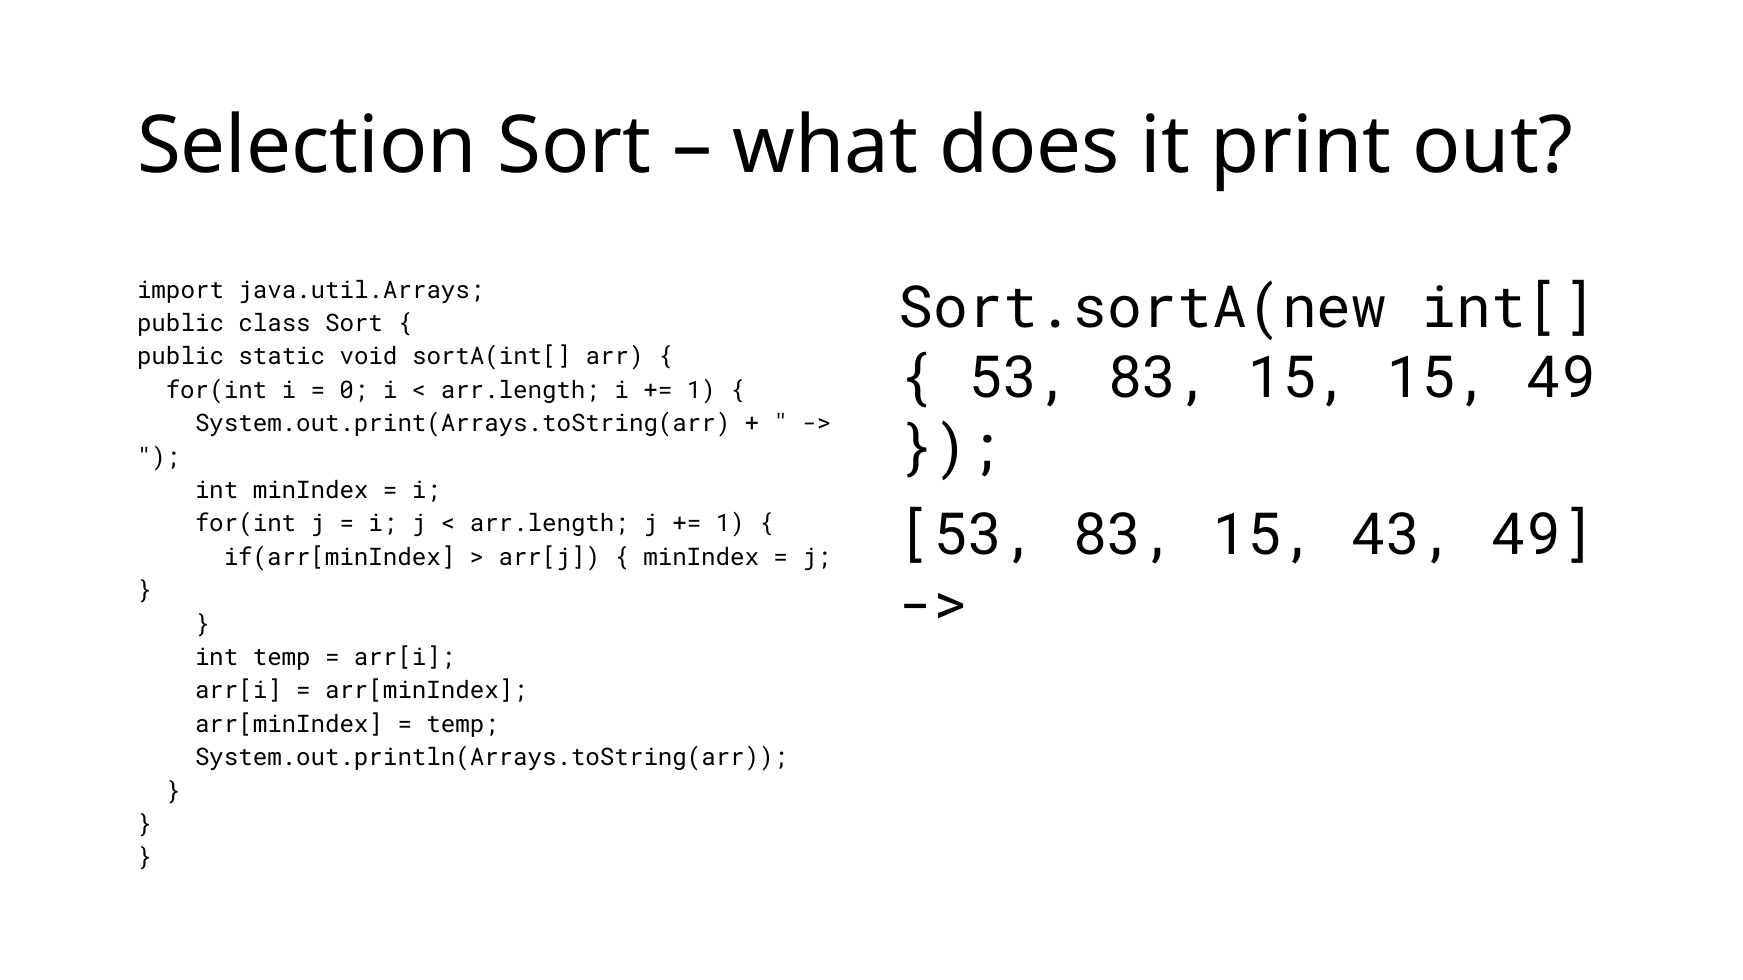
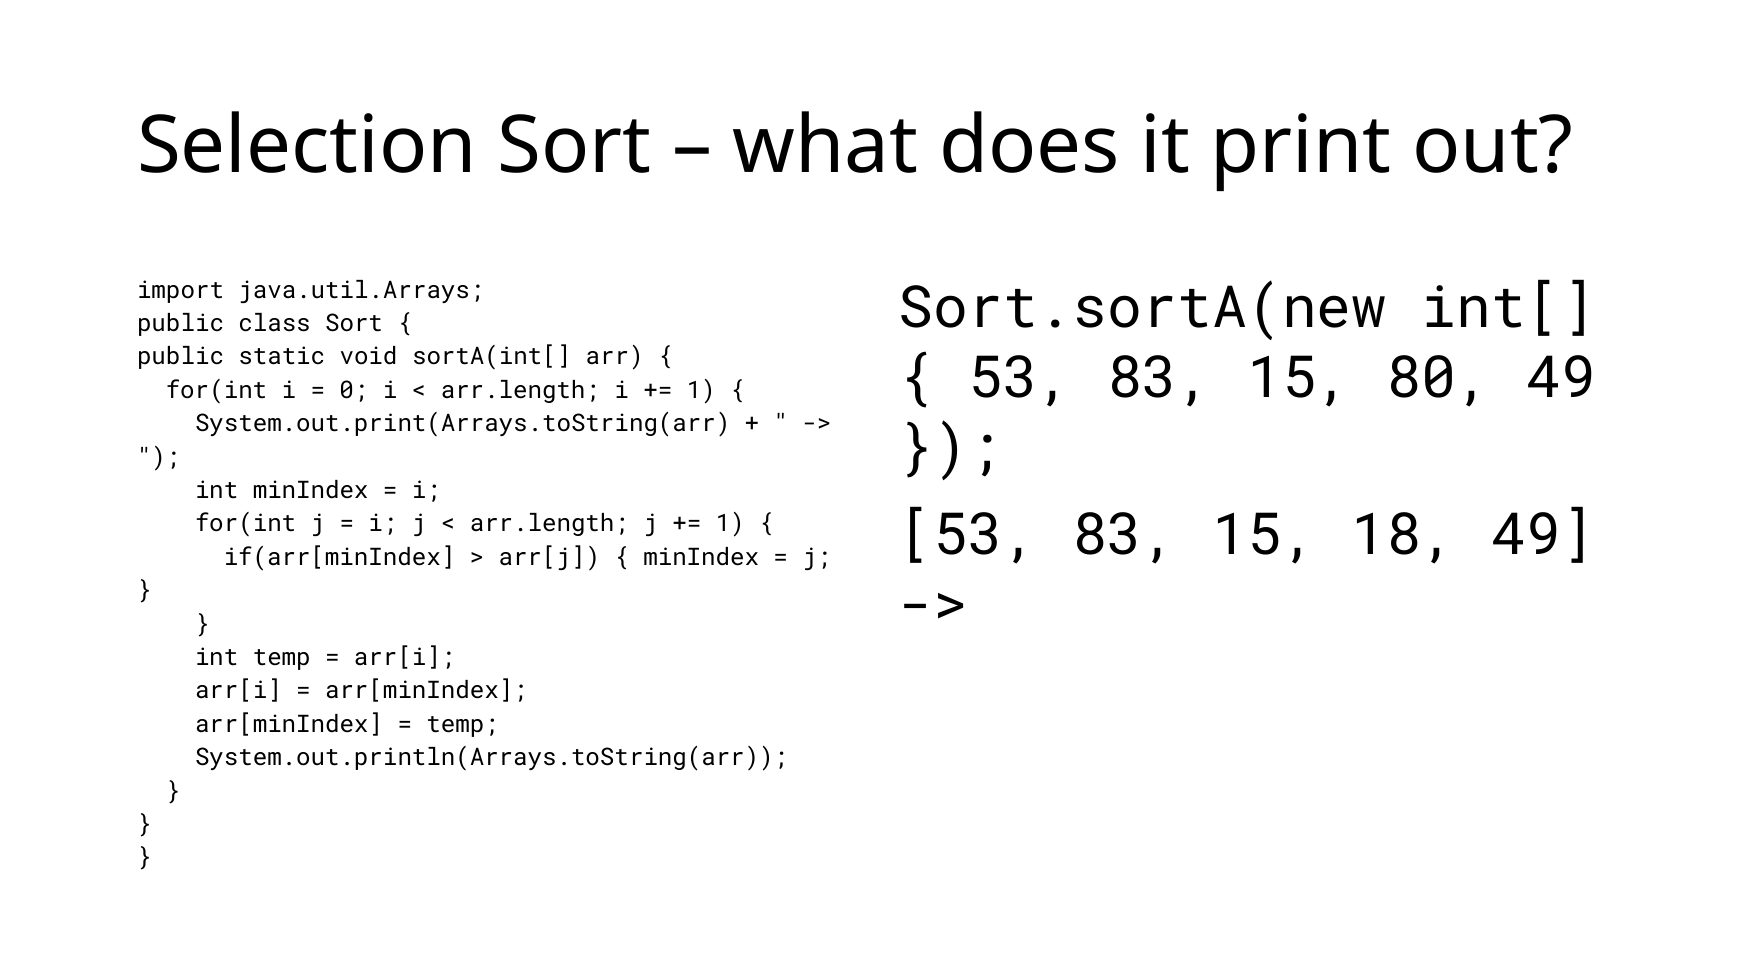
15 15: 15 -> 80 (1439, 378)
43: 43 -> 18 (1404, 536)
